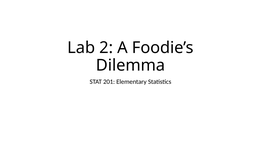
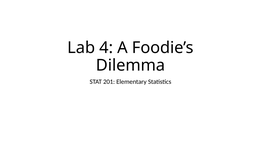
2: 2 -> 4 (106, 48)
